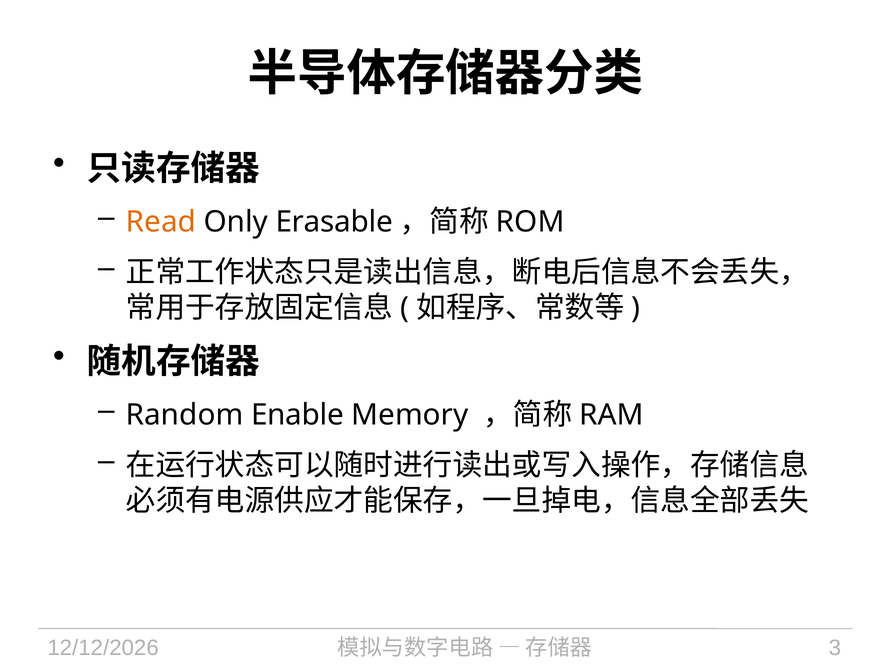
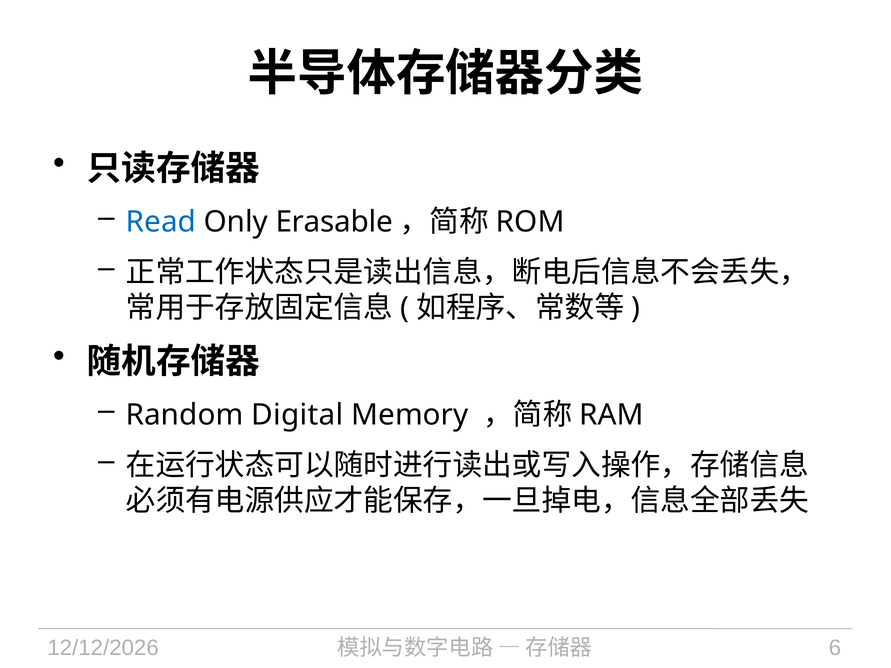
Read colour: orange -> blue (161, 222)
Enable: Enable -> Digital (297, 415)
3: 3 -> 6 (835, 648)
